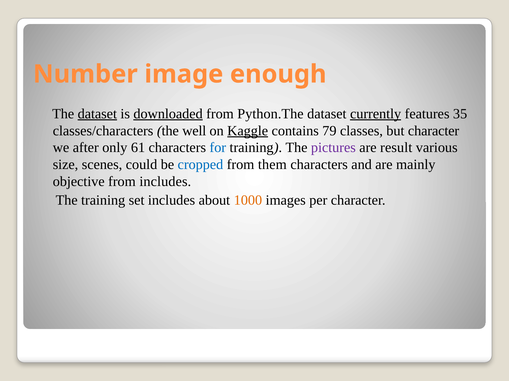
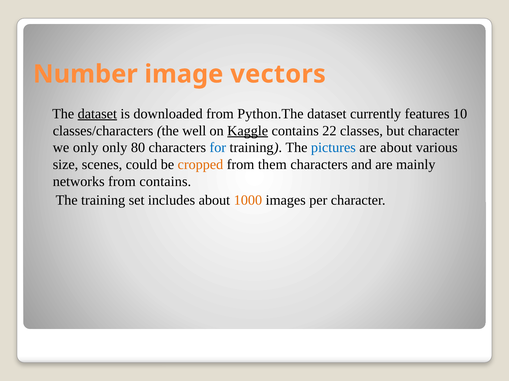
enough: enough -> vectors (278, 74)
downloaded underline: present -> none (168, 114)
currently underline: present -> none (376, 114)
35: 35 -> 10 (460, 114)
79: 79 -> 22 (329, 131)
we after: after -> only (86, 148)
61: 61 -> 80 (138, 148)
pictures colour: purple -> blue (333, 148)
are result: result -> about (396, 148)
cropped colour: blue -> orange (200, 165)
objective: objective -> networks (79, 182)
from includes: includes -> contains (165, 182)
